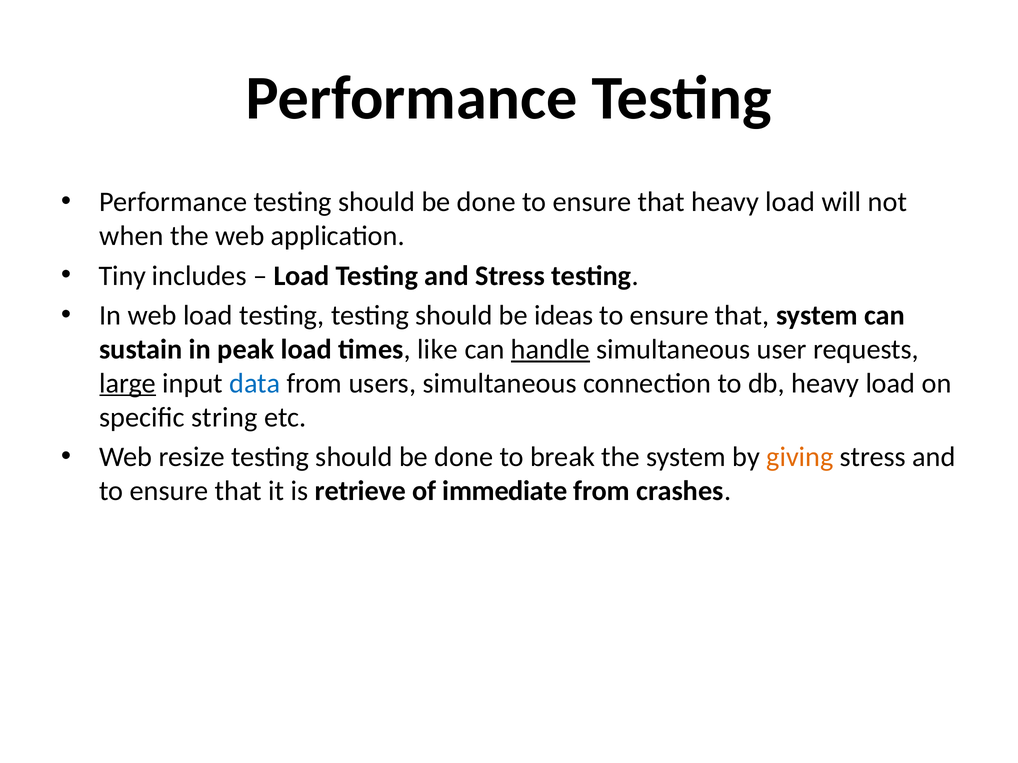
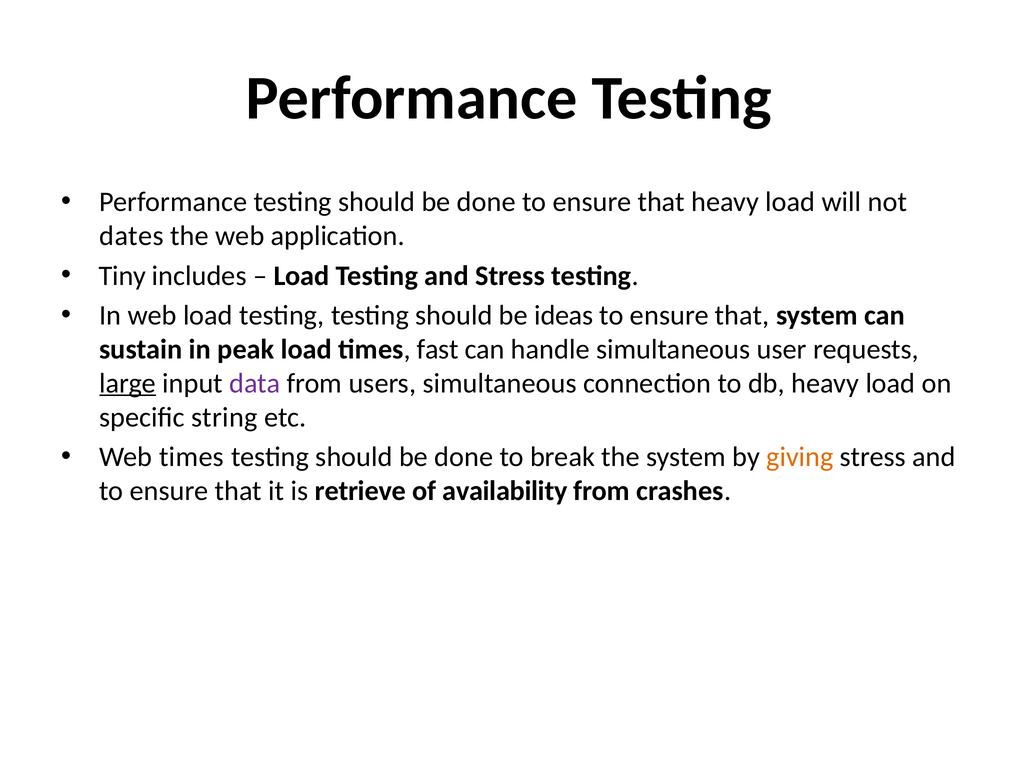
when: when -> dates (132, 236)
like: like -> fast (438, 349)
handle underline: present -> none (550, 349)
data colour: blue -> purple (255, 383)
Web resize: resize -> times (192, 457)
immediate: immediate -> availability (505, 491)
